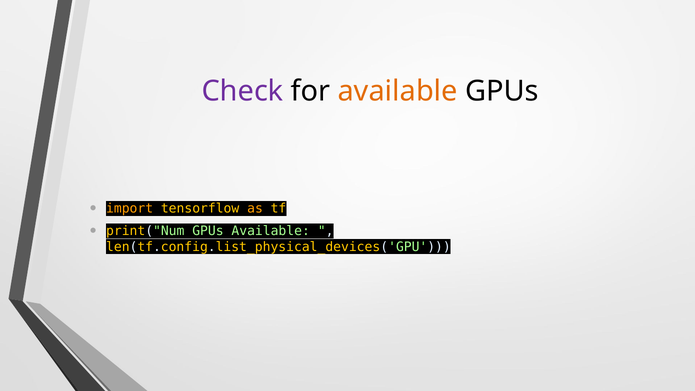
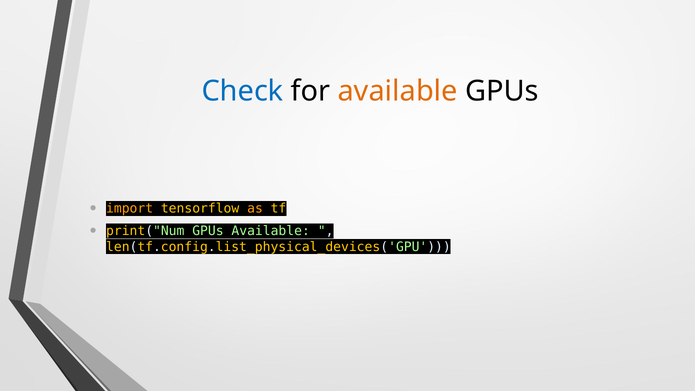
Check colour: purple -> blue (242, 91)
